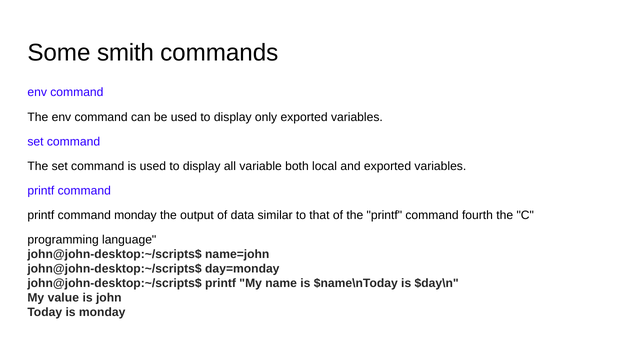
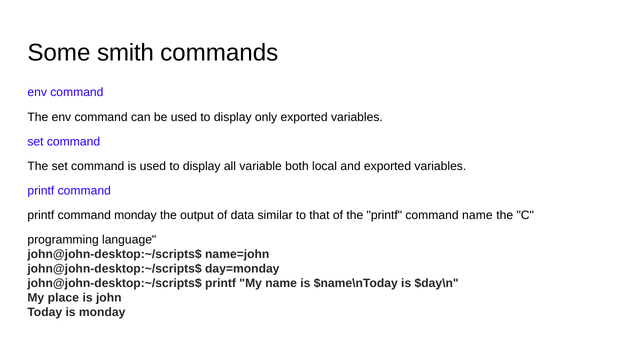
command fourth: fourth -> name (477, 215)
value: value -> place (63, 298)
